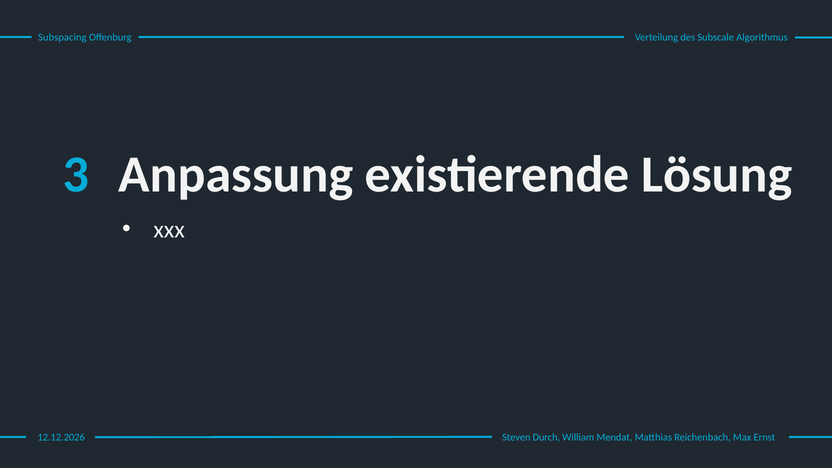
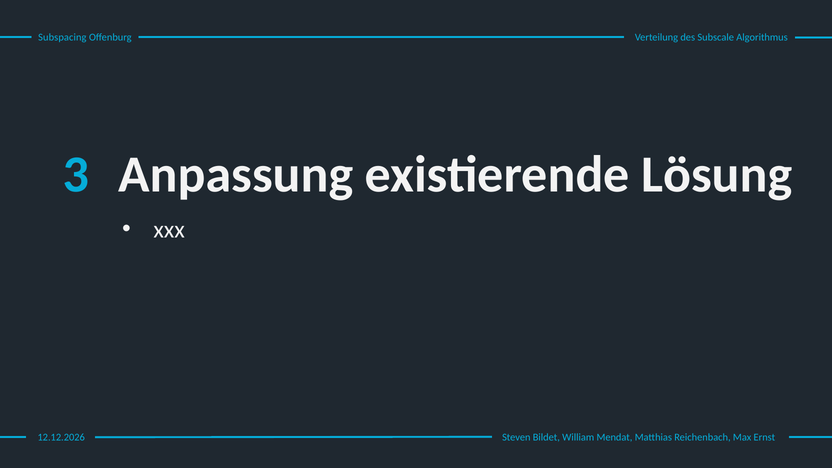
Durch: Durch -> Bildet (546, 437)
